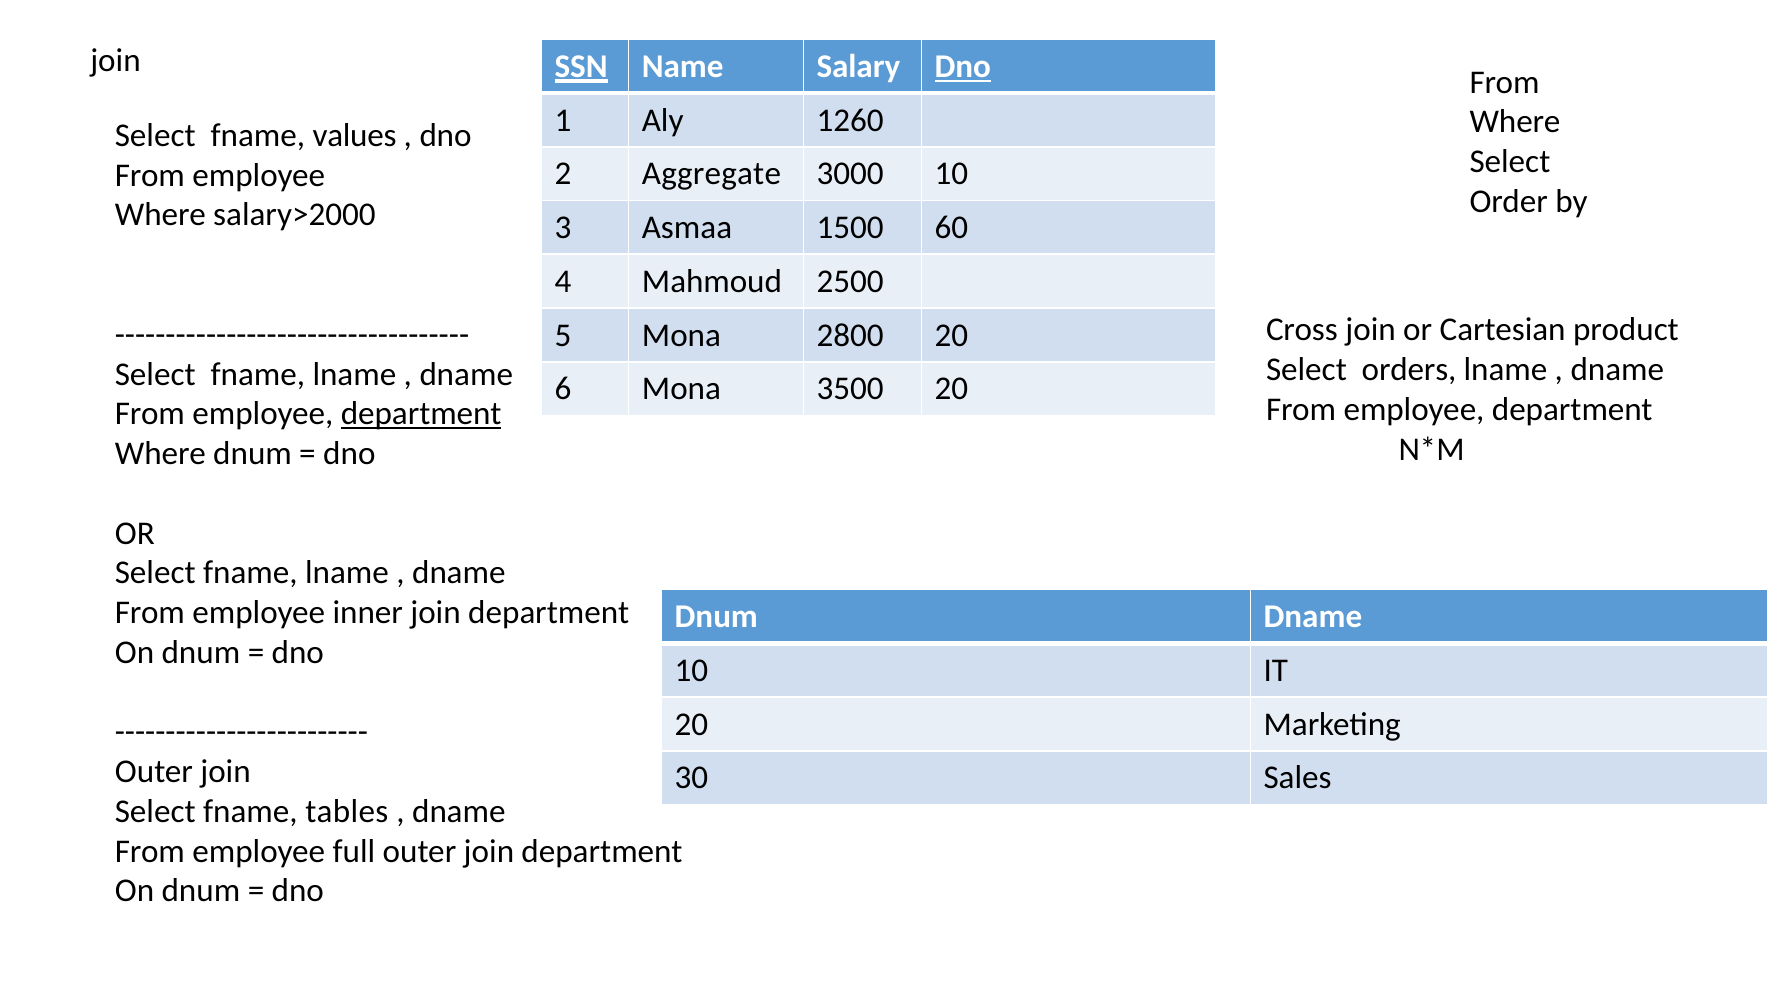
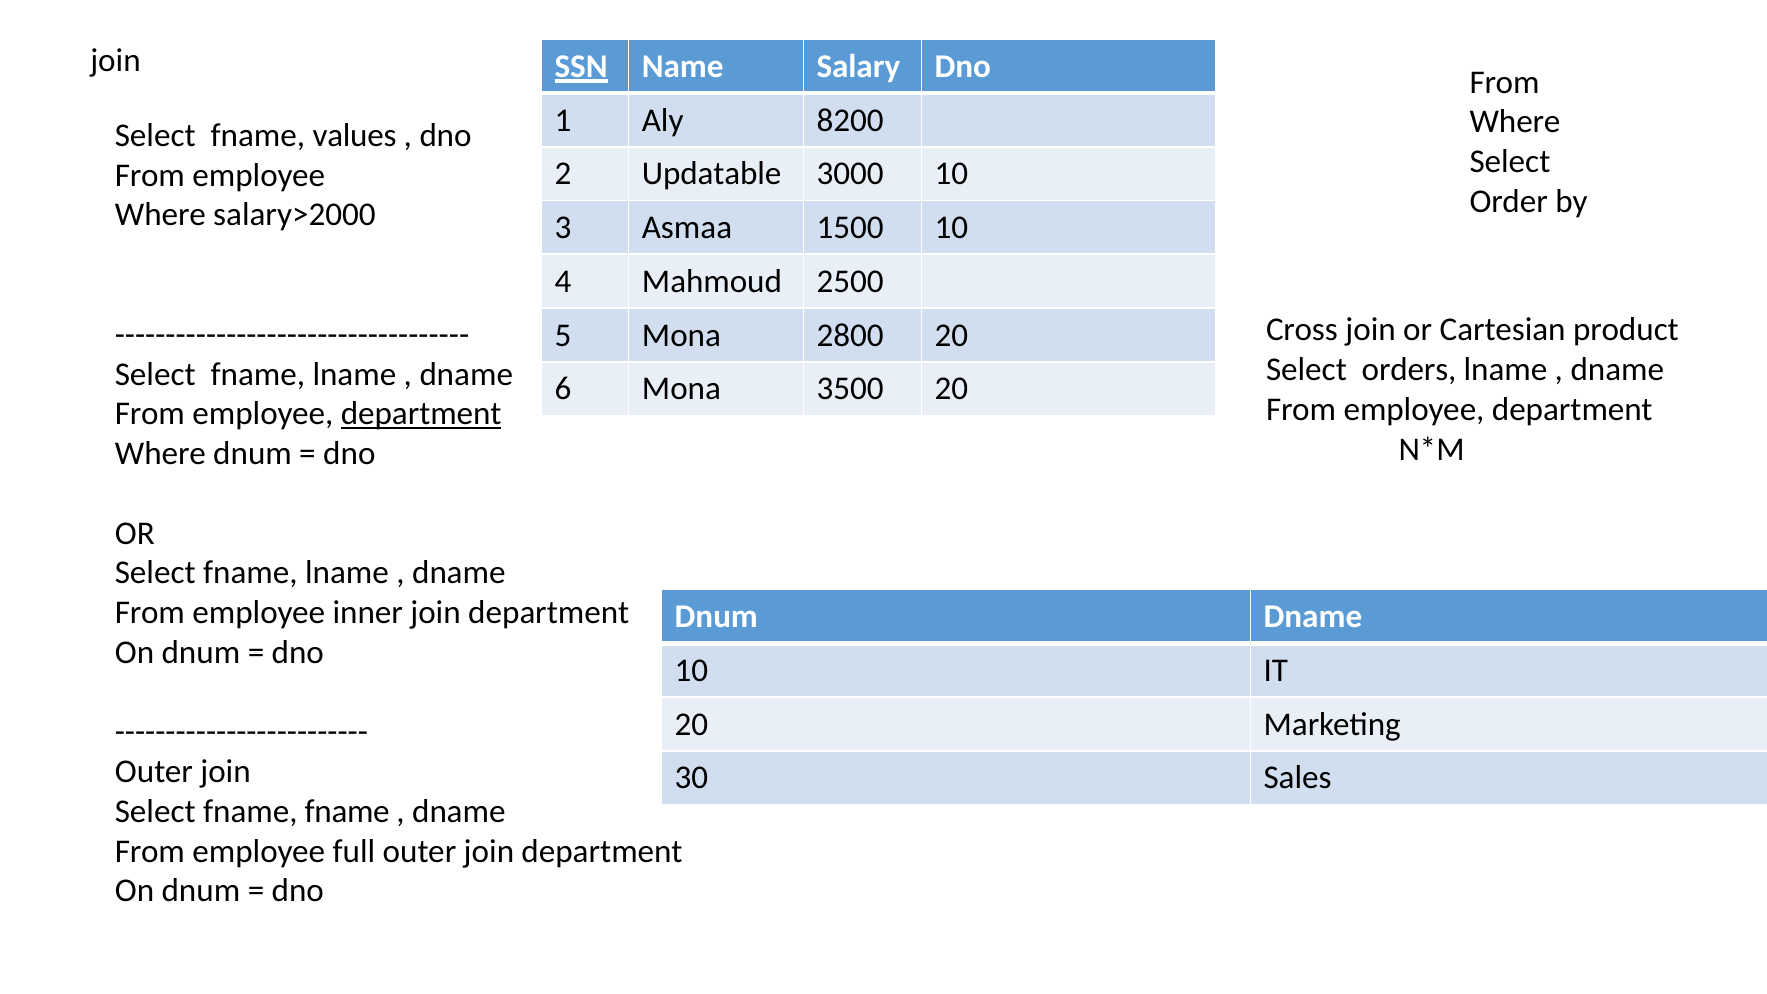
Dno underline: present -> none (963, 67)
1260: 1260 -> 8200 (850, 120)
Aggregate: Aggregate -> Updatable (712, 174)
1500 60: 60 -> 10 (951, 228)
fname tables: tables -> fname (347, 811)
